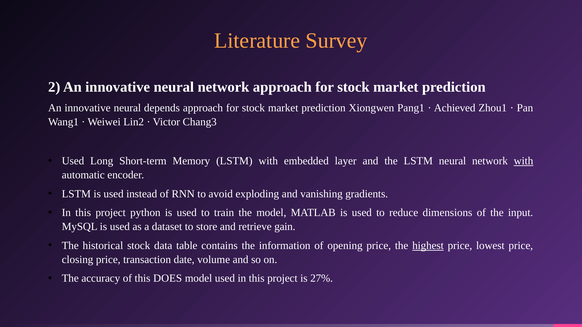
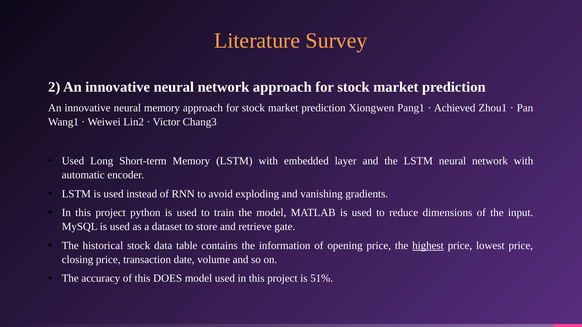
neural depends: depends -> memory (162, 108)
with underline: present -> none (524, 161)
gain: gain -> gate (285, 227)
27%: 27% -> 51% (322, 279)
